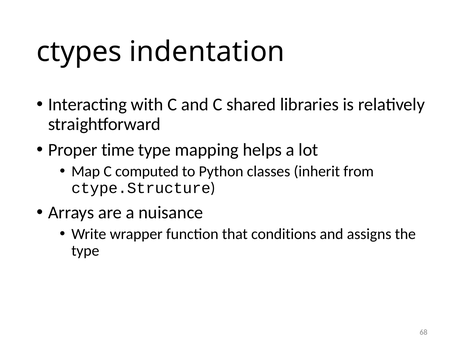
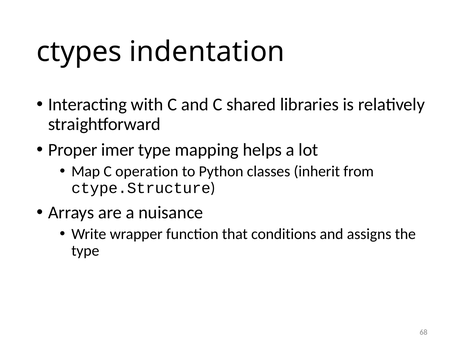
time: time -> imer (118, 150)
computed: computed -> operation (147, 171)
